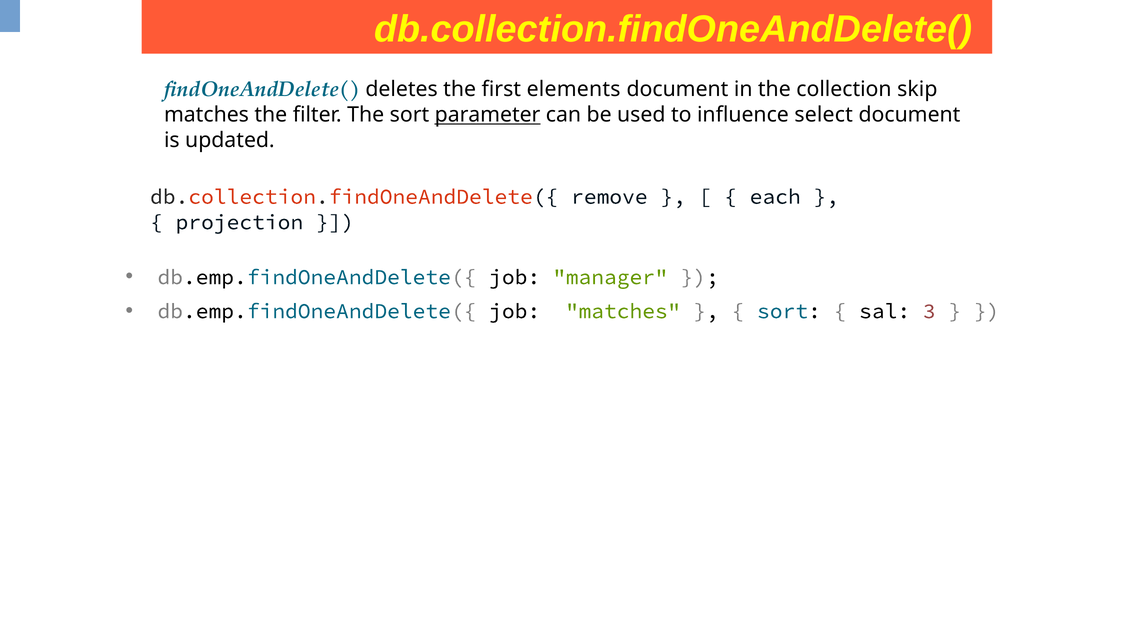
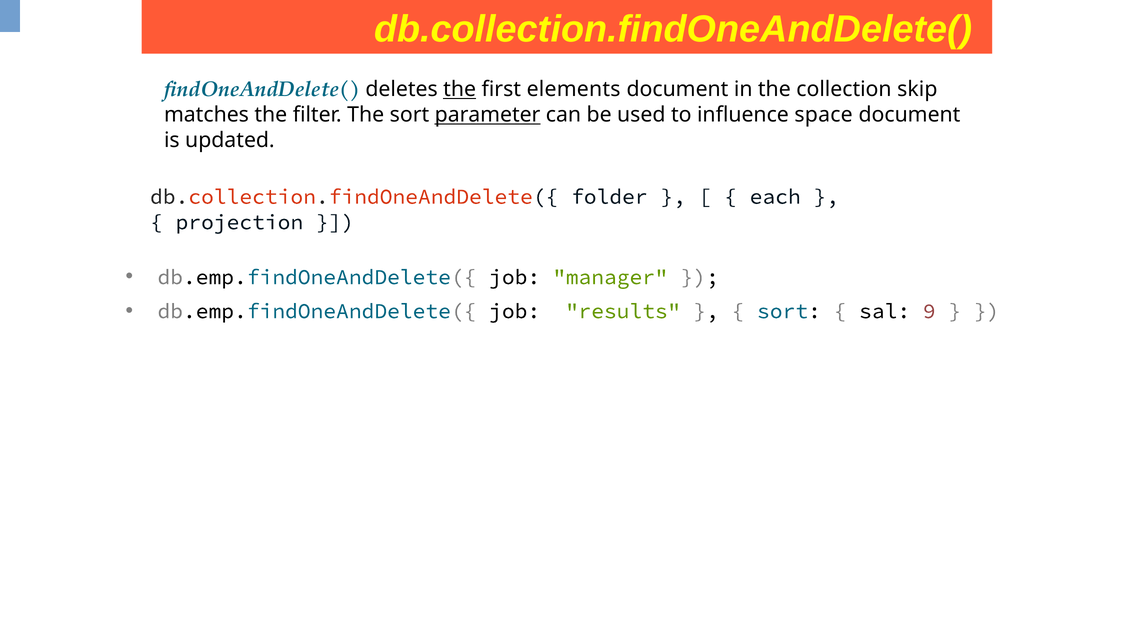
the underline: none -> present (460, 89)
select: select -> space (824, 115)
remove: remove -> folder (609, 197)
job matches: matches -> results (623, 311)
3: 3 -> 9 (929, 311)
